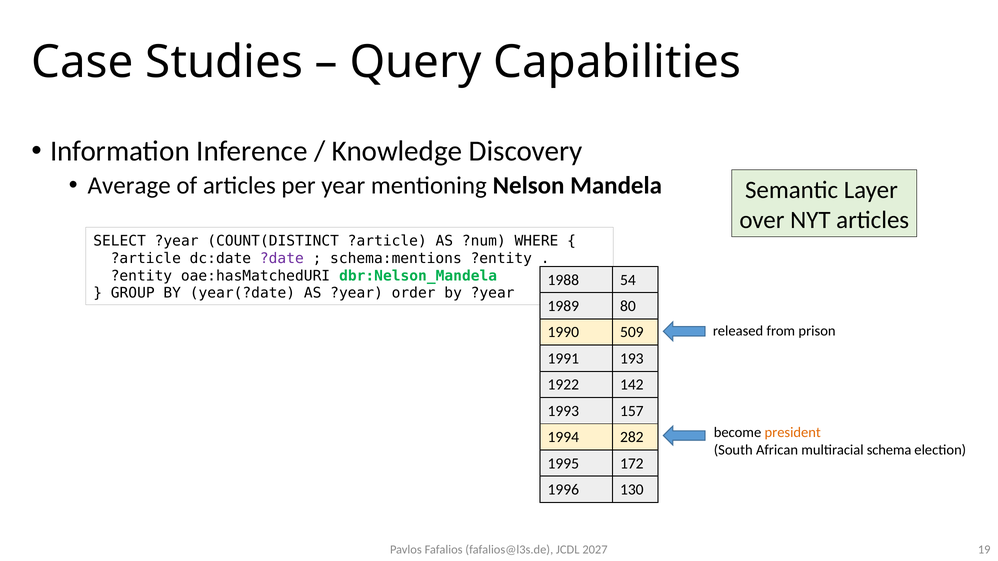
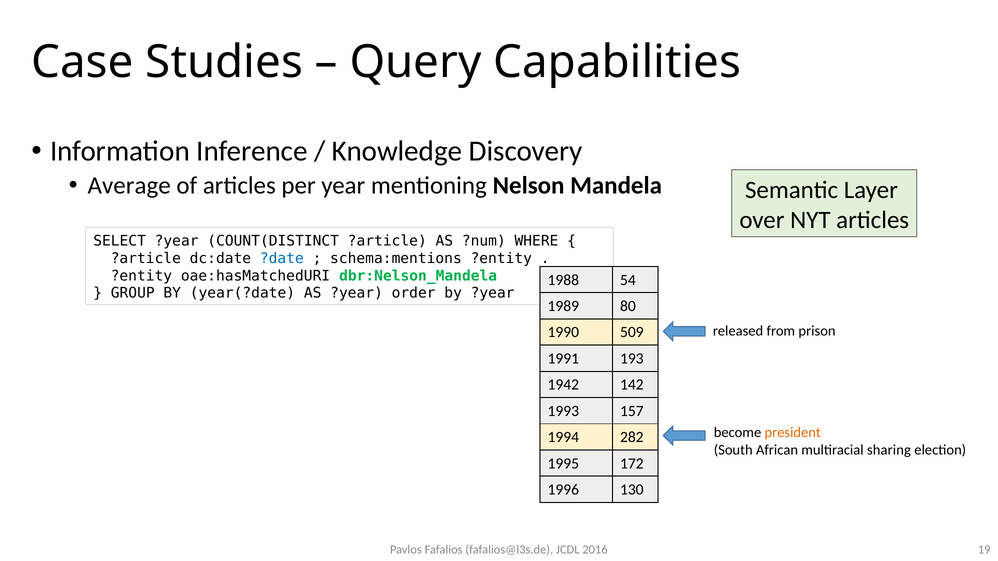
?date colour: purple -> blue (282, 258)
1922: 1922 -> 1942 (563, 385)
schema: schema -> sharing (889, 450)
2027: 2027 -> 2016 (595, 550)
